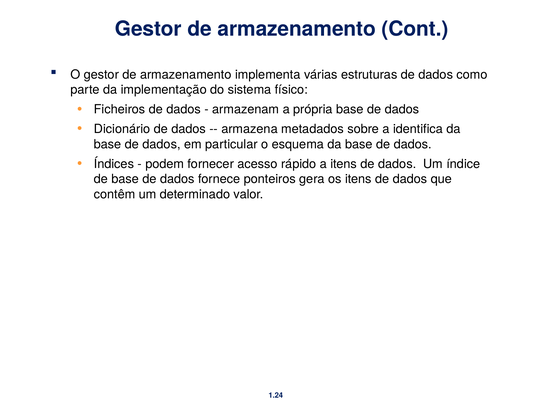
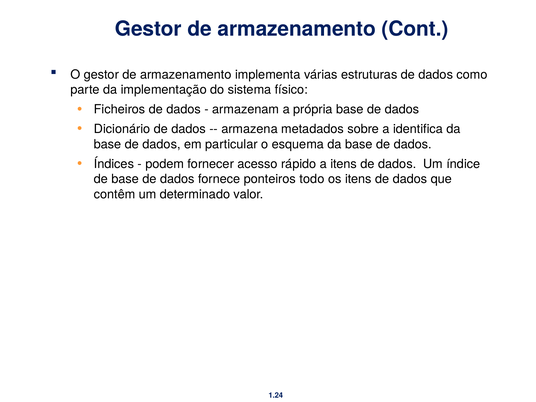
gera: gera -> todo (312, 179)
